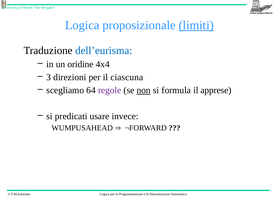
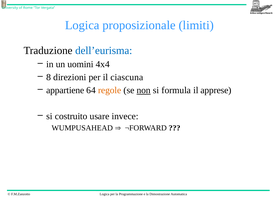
limiti underline: present -> none (196, 25)
oridine: oridine -> uomini (81, 64)
3: 3 -> 8 (49, 77)
scegliamo: scegliamo -> appartiene (65, 90)
regole colour: purple -> orange (110, 90)
predicati: predicati -> costruito (71, 116)
